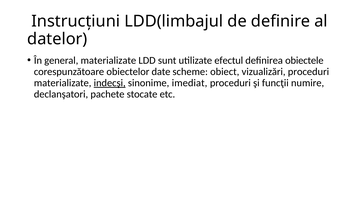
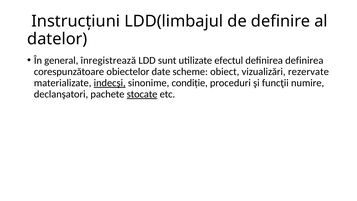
general materializate: materializate -> înregistrează (108, 60)
definirea obiectele: obiectele -> definirea (304, 60)
vizualizări proceduri: proceduri -> rezervate (308, 72)
imediat: imediat -> condiție (190, 83)
stocate underline: none -> present (142, 94)
